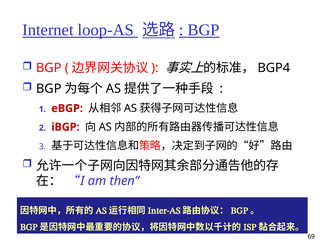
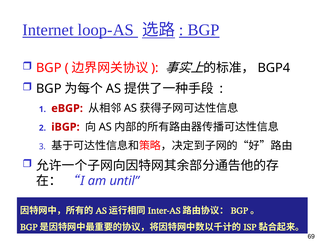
then: then -> until (124, 181)
